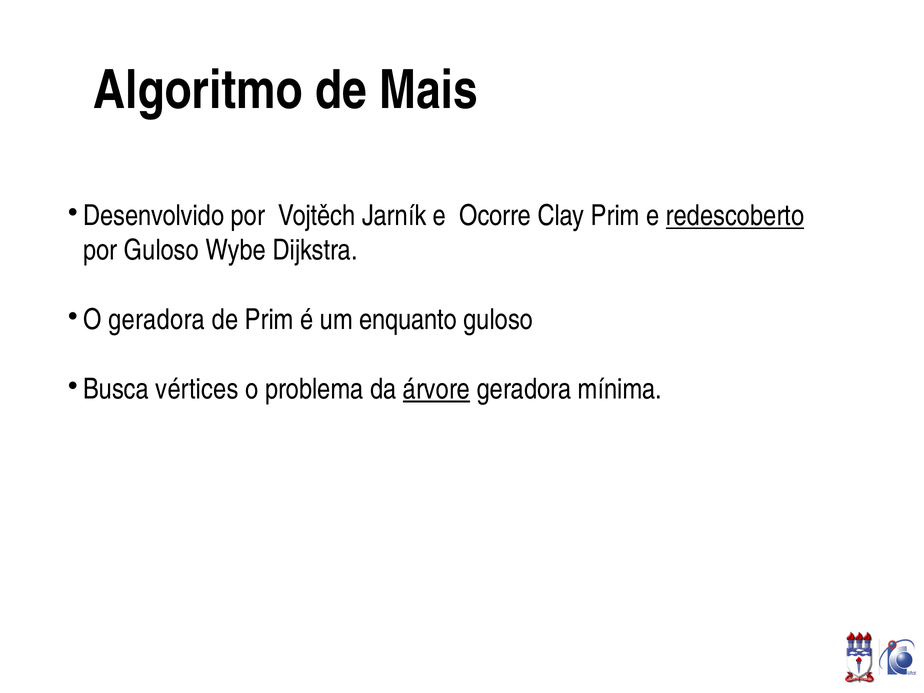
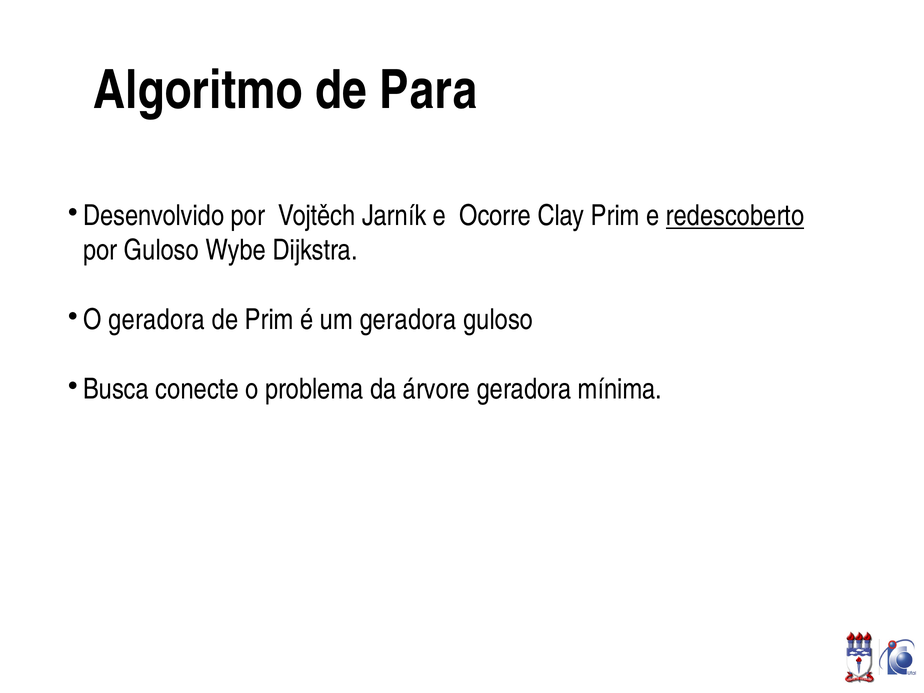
Mais: Mais -> Para (428, 91)
um enquanto: enquanto -> geradora (408, 320)
vértices: vértices -> conecte (197, 389)
árvore underline: present -> none (436, 389)
